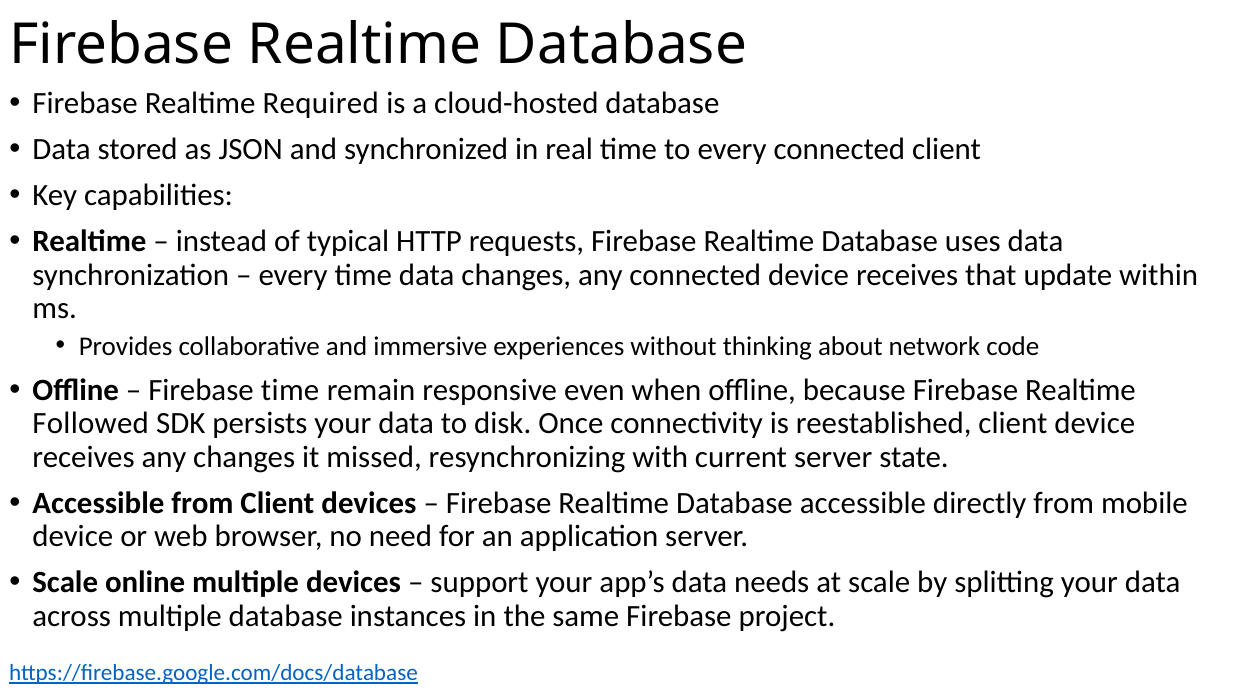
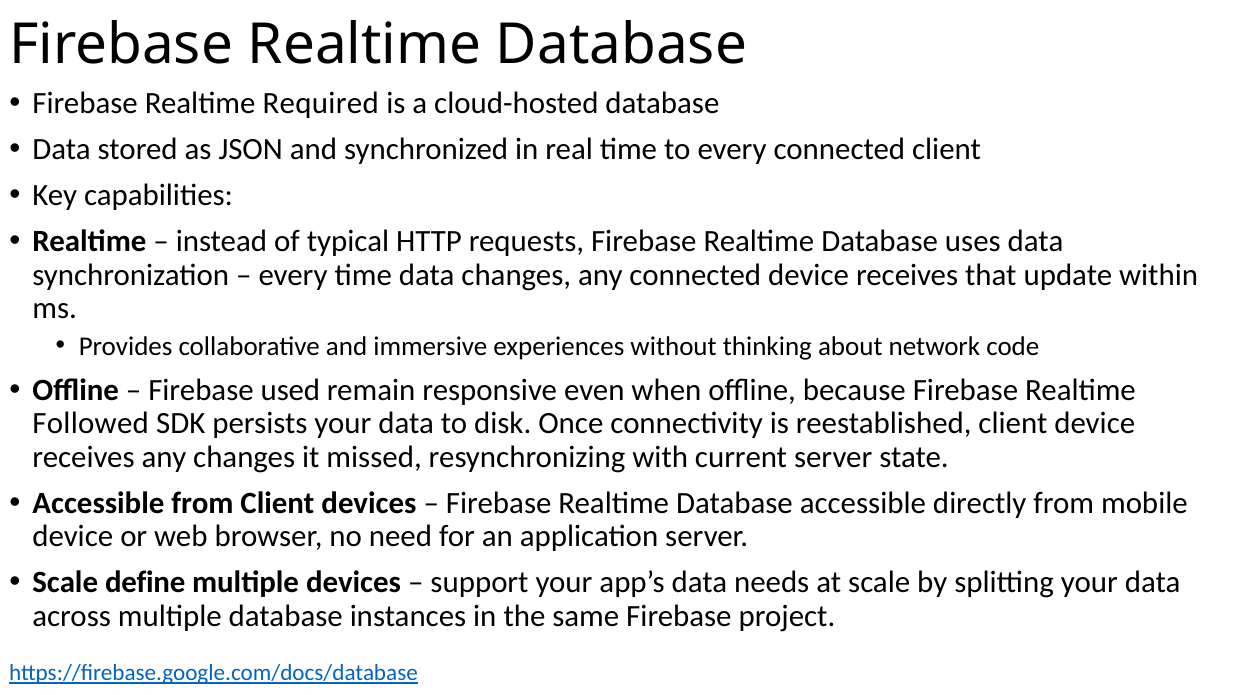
Firebase time: time -> used (290, 390)
online: online -> define (145, 583)
